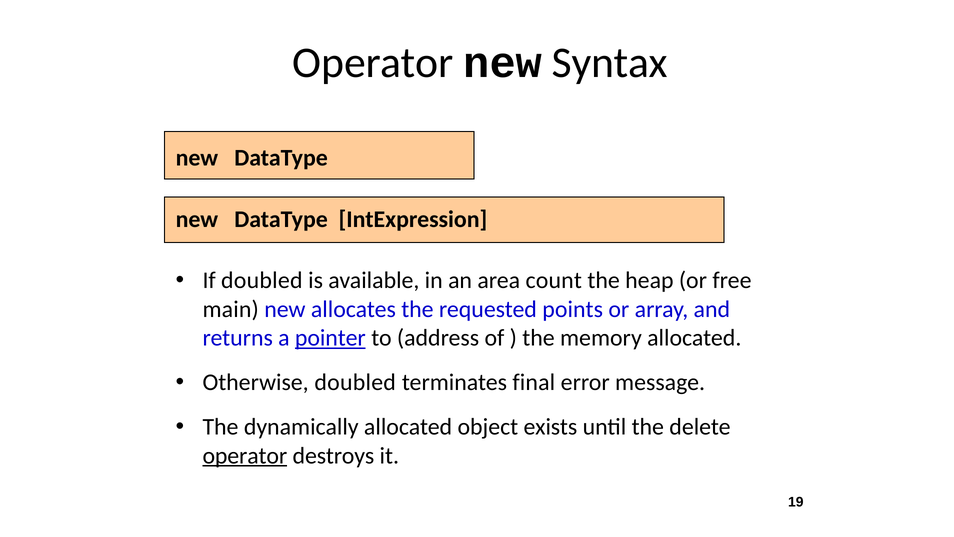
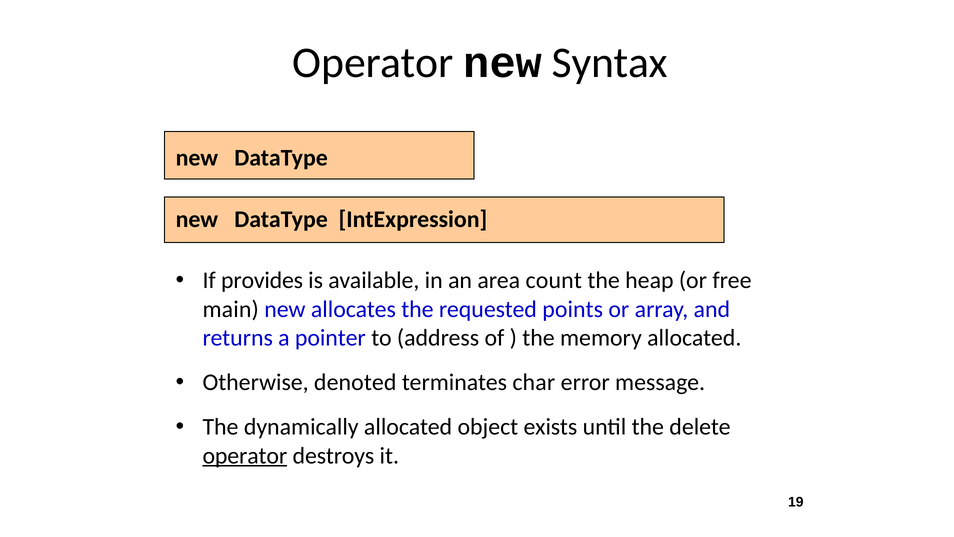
If doubled: doubled -> provides (262, 280)
pointer underline: present -> none (330, 338)
Otherwise doubled: doubled -> denoted (355, 382)
final: final -> char (534, 382)
